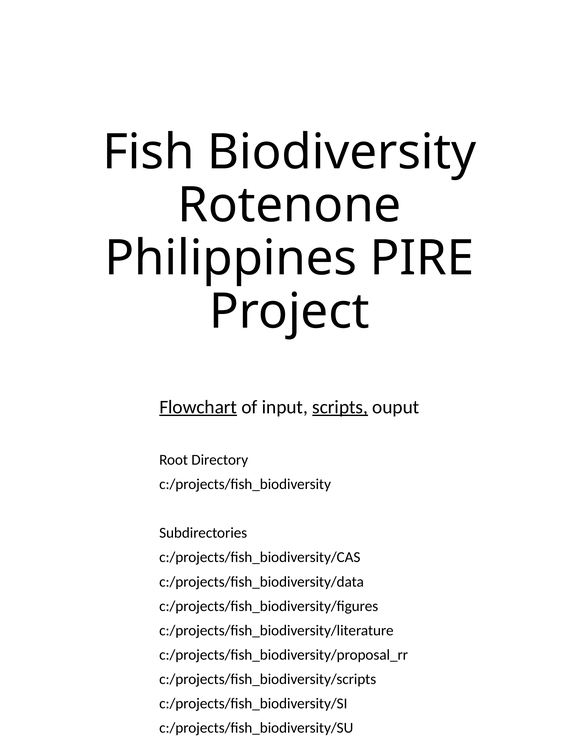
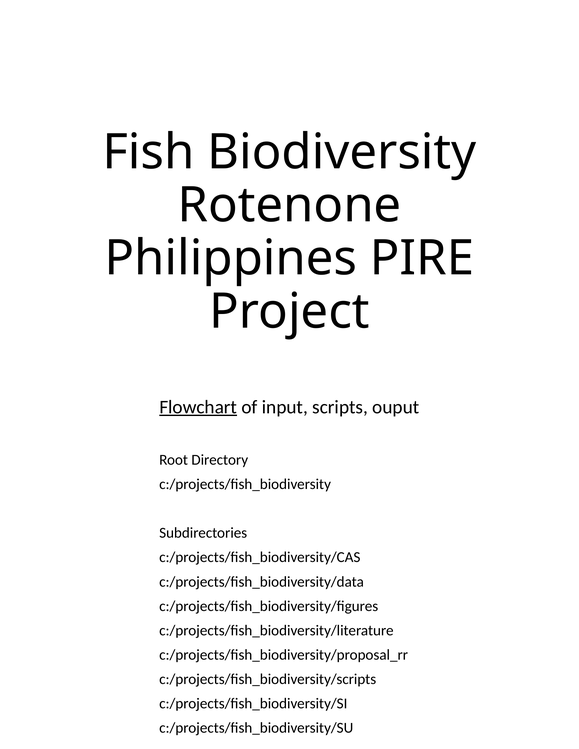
scripts underline: present -> none (340, 407)
